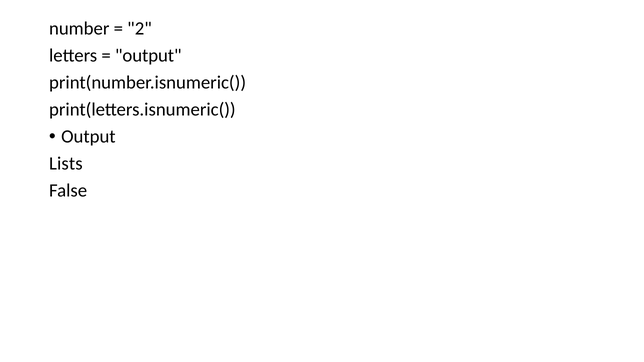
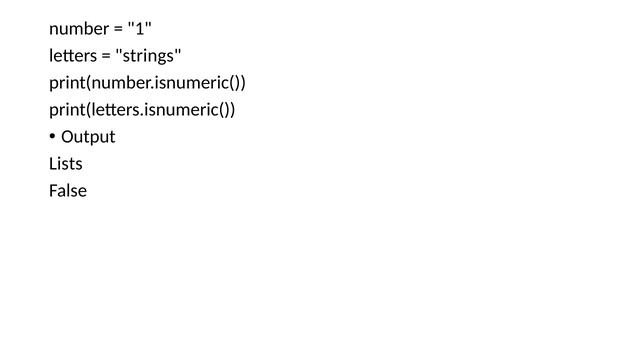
2: 2 -> 1 (140, 29)
output: output -> strings (148, 56)
